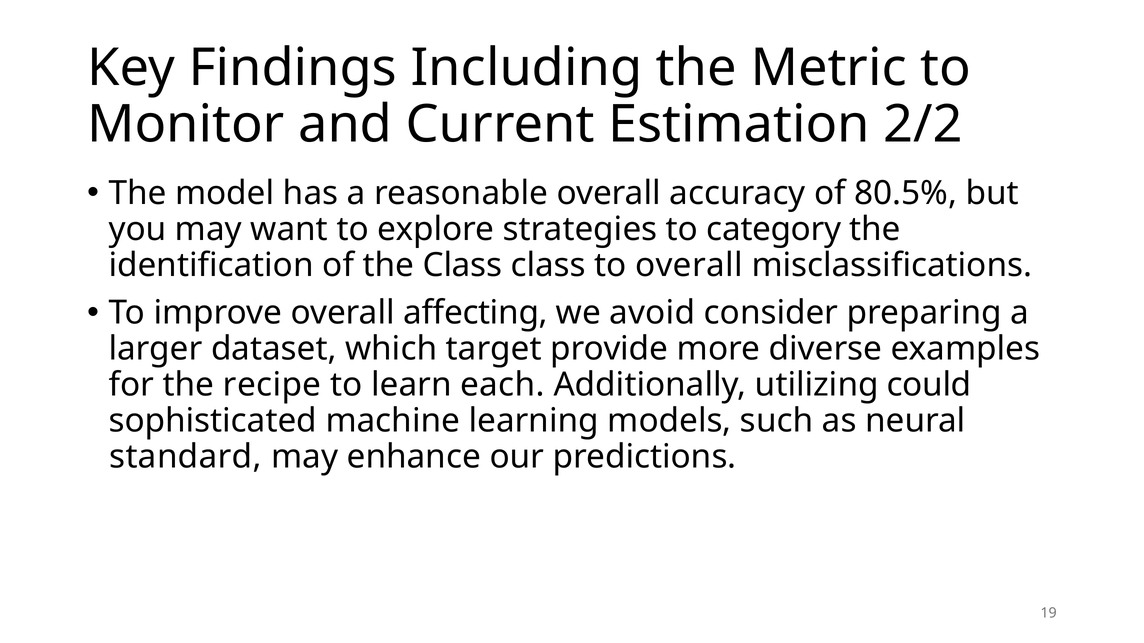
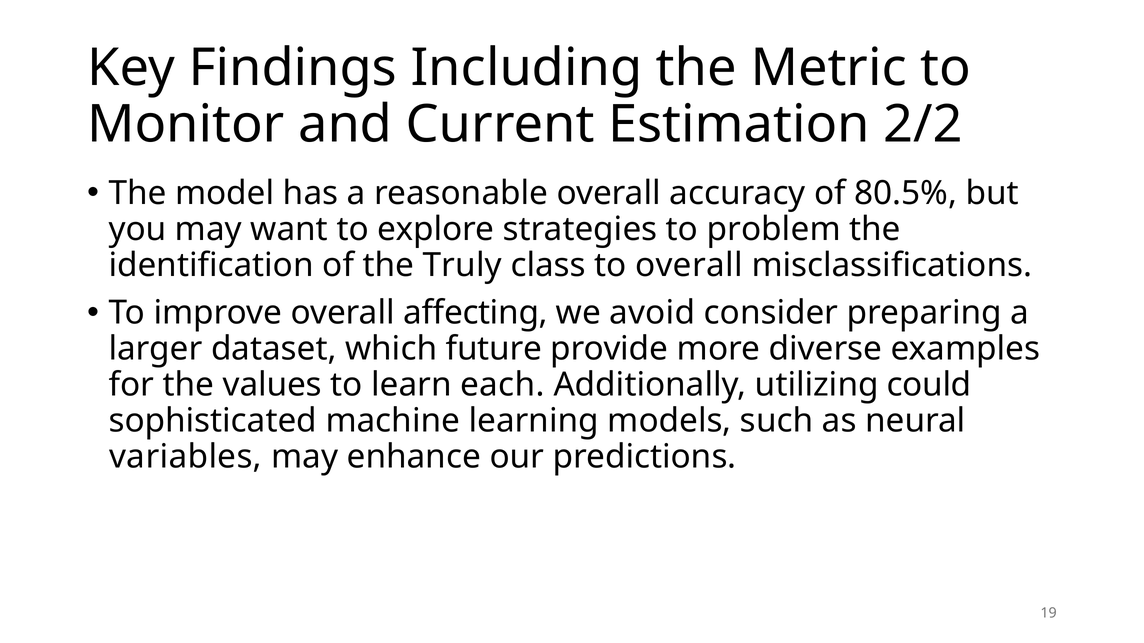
category: category -> problem (774, 229)
the Class: Class -> Truly (462, 265)
target: target -> future (494, 349)
recipe: recipe -> values (272, 385)
standard: standard -> variables (186, 457)
